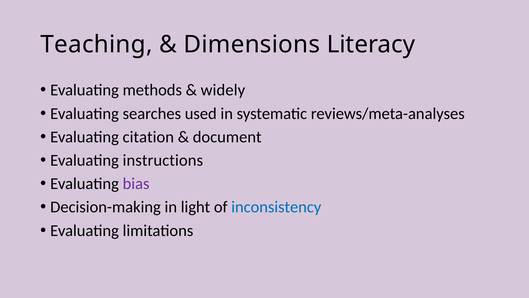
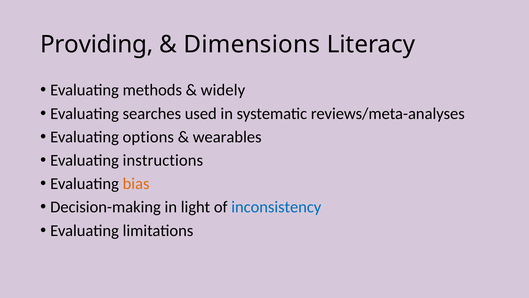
Teaching: Teaching -> Providing (97, 44)
citation: citation -> options (148, 137)
document: document -> wearables (227, 137)
bias colour: purple -> orange (136, 183)
